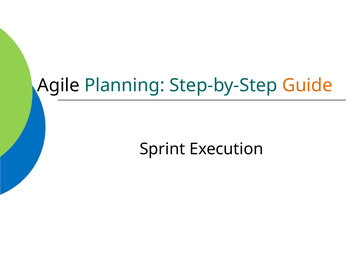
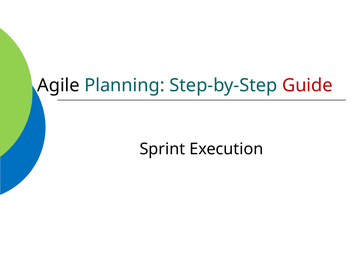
Guide colour: orange -> red (307, 85)
